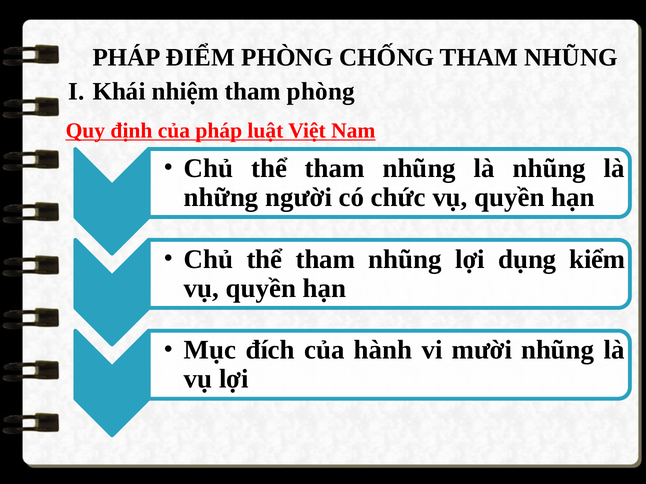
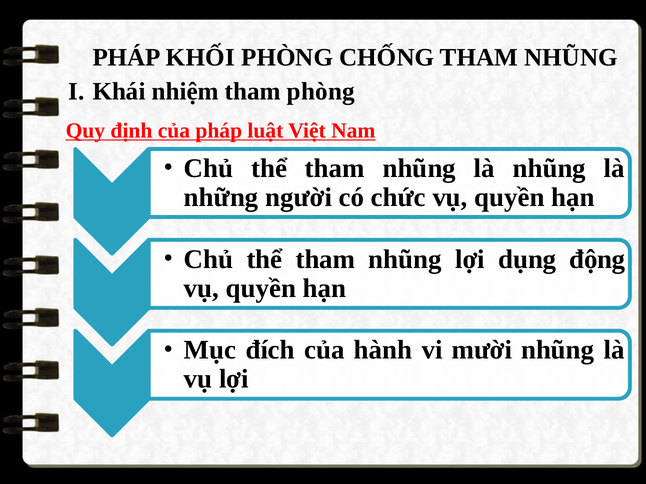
ĐIỂM: ĐIỂM -> KHỐI (200, 58)
kiểm: kiểm -> động (597, 259)
